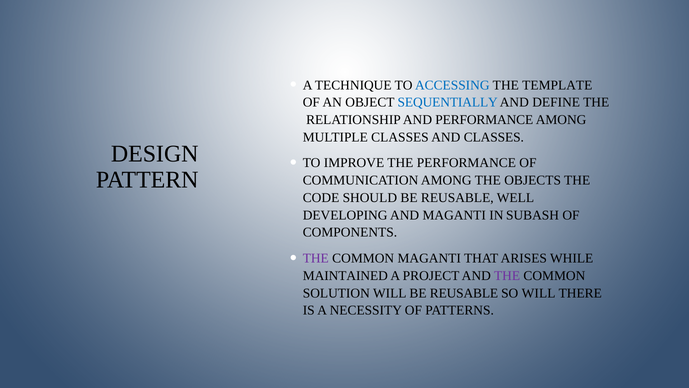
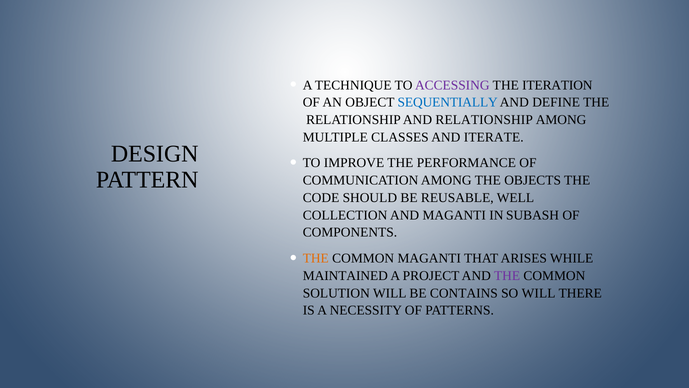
ACCESSING colour: blue -> purple (452, 85)
TEMPLATE: TEMPLATE -> ITERATION (557, 85)
AND PERFORMANCE: PERFORMANCE -> RELATIONSHIP (484, 120)
AND CLASSES: CLASSES -> ITERATE (494, 137)
DEVELOPING: DEVELOPING -> COLLECTION (345, 215)
THE colour: purple -> orange (316, 258)
WILL BE REUSABLE: REUSABLE -> CONTAINS (464, 293)
